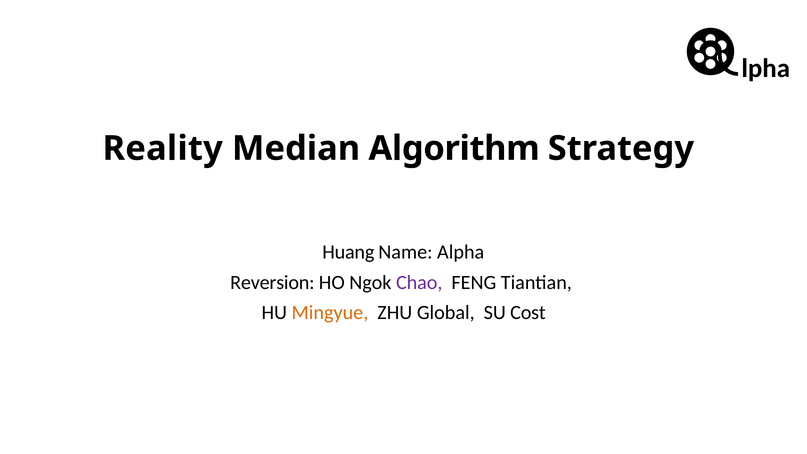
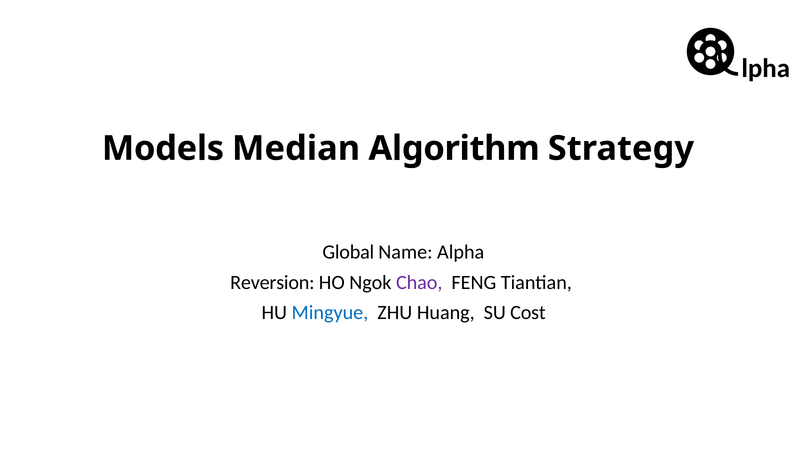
Reality: Reality -> Models (163, 148)
Huang: Huang -> Global (348, 252)
Mingyue colour: orange -> blue (330, 313)
Global: Global -> Huang (446, 313)
